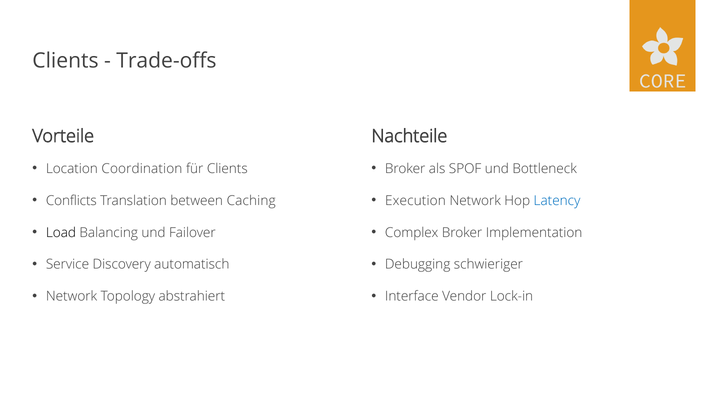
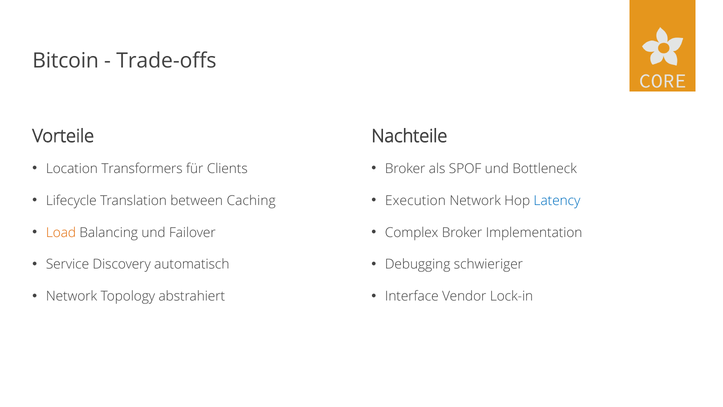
Clients: Clients -> Bitcoin (66, 61)
Coordination: Coordination -> Transformers (142, 168)
Conflicts: Conflicts -> Lifecycle (71, 200)
Load colour: black -> orange (61, 232)
